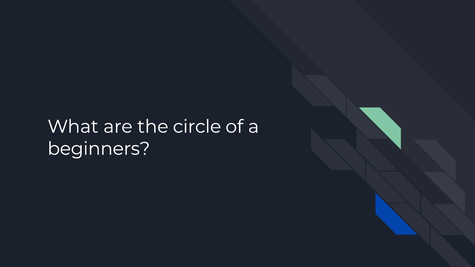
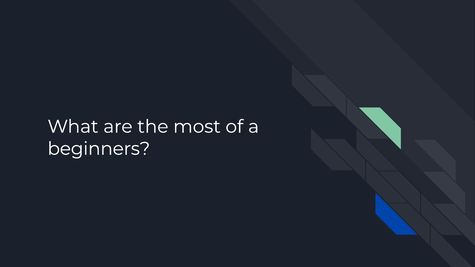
circle: circle -> most (197, 127)
